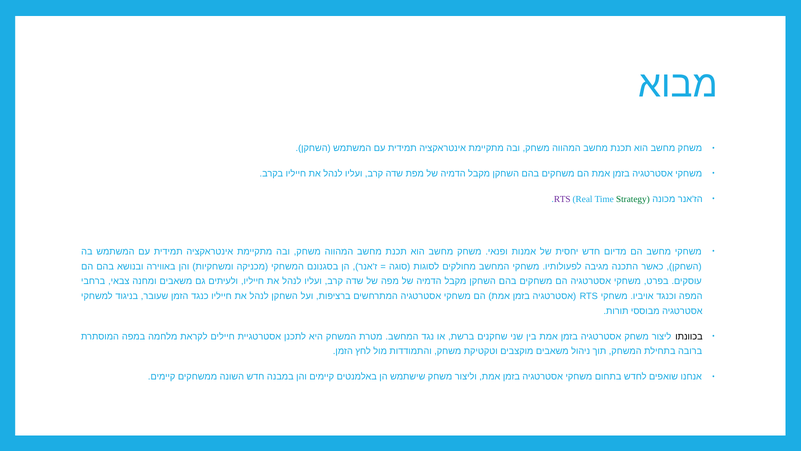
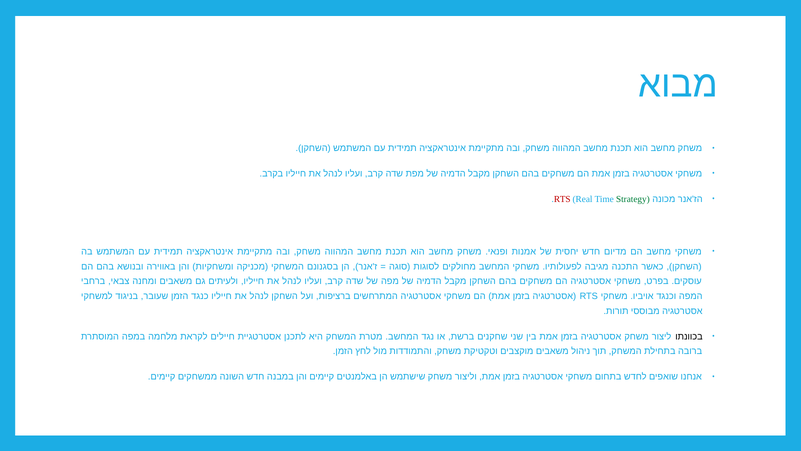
RTS colour: purple -> red (562, 199)
